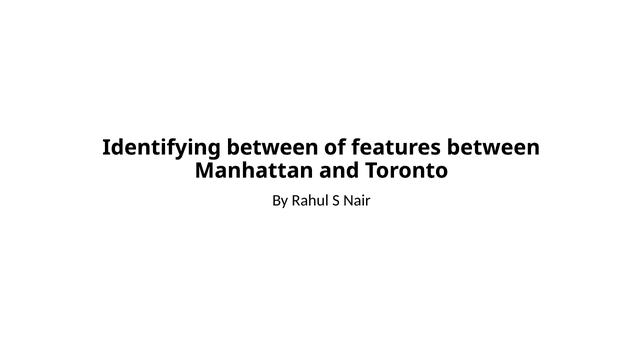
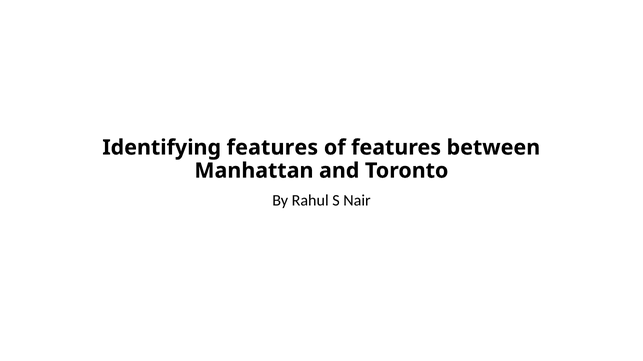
Identifying between: between -> features (272, 148)
